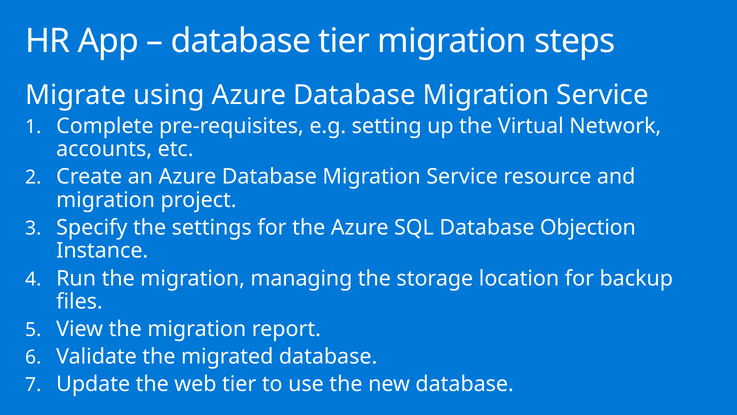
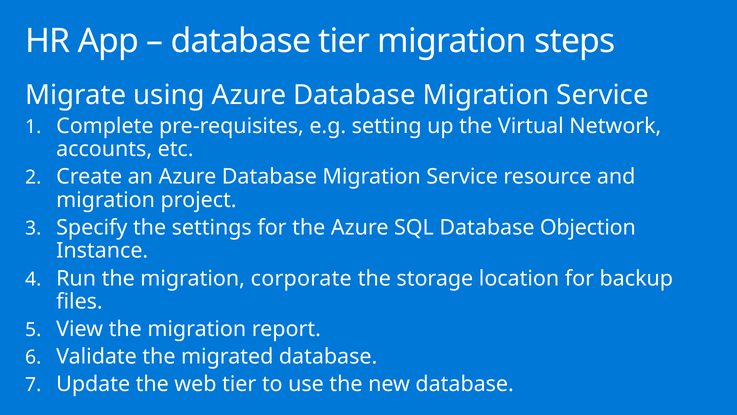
managing: managing -> corporate (301, 278)
